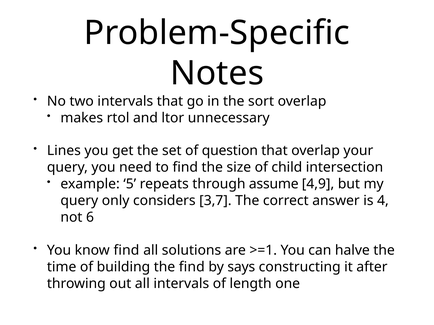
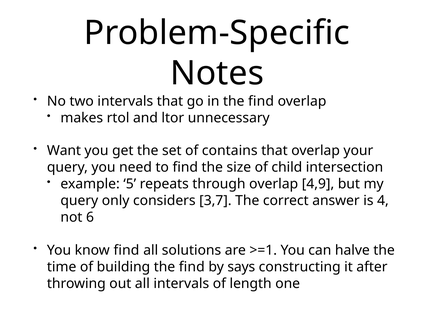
in the sort: sort -> find (261, 101)
Lines: Lines -> Want (64, 151)
question: question -> contains (230, 151)
through assume: assume -> overlap (274, 184)
